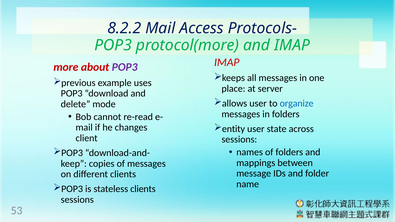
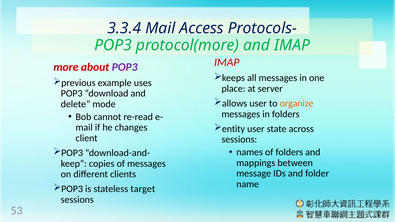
8.2.2: 8.2.2 -> 3.3.4 (124, 28)
organize colour: blue -> orange (297, 103)
stateless clients: clients -> target (143, 189)
